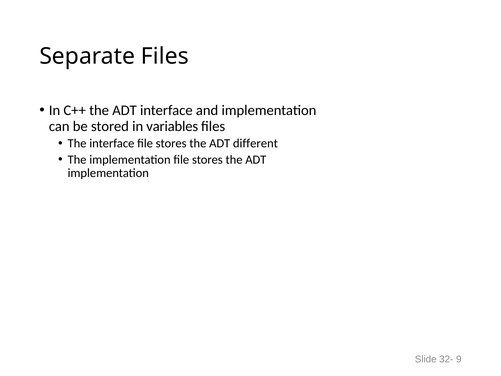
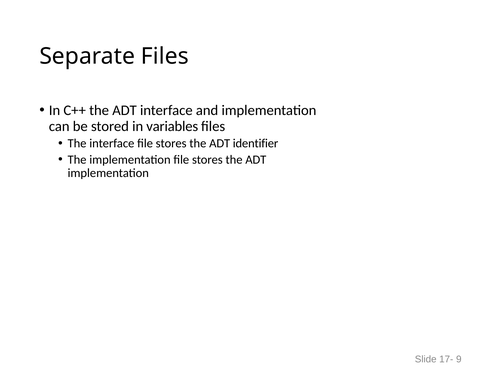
different: different -> identifier (256, 143)
32-: 32- -> 17- (446, 359)
